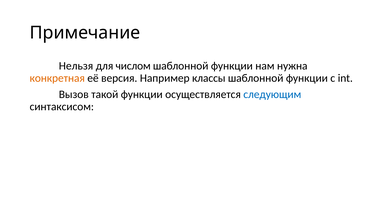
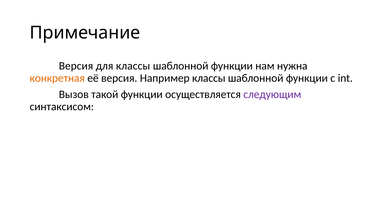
Нельзя: Нельзя -> Версия (76, 66)
для числом: числом -> классы (133, 66)
следующим colour: blue -> purple (272, 94)
